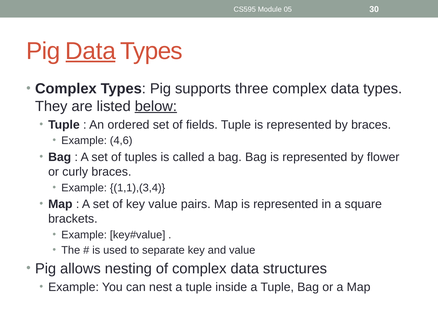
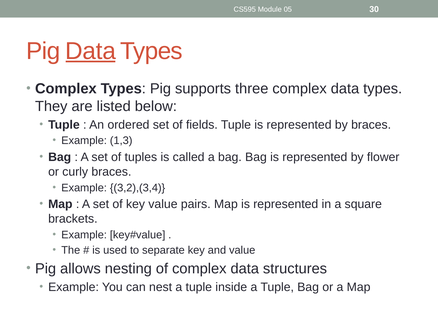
below underline: present -> none (156, 106)
4,6: 4,6 -> 1,3 (121, 140)
1,1),(3,4: 1,1),(3,4 -> 3,2),(3,4 (138, 187)
